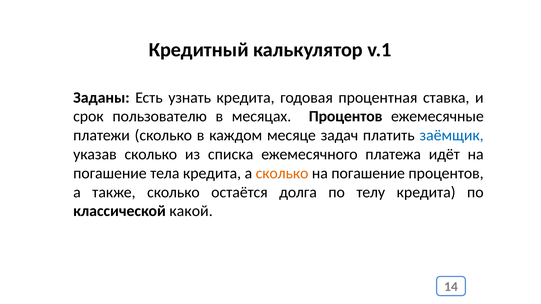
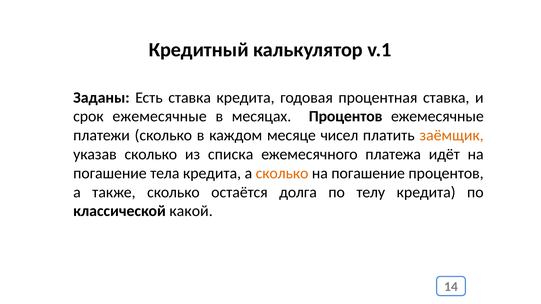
Есть узнать: узнать -> ставка (190, 98)
срок пользователю: пользователю -> ежемесячные (160, 117)
задач: задач -> чисел (339, 136)
заёмщик colour: blue -> orange (452, 136)
